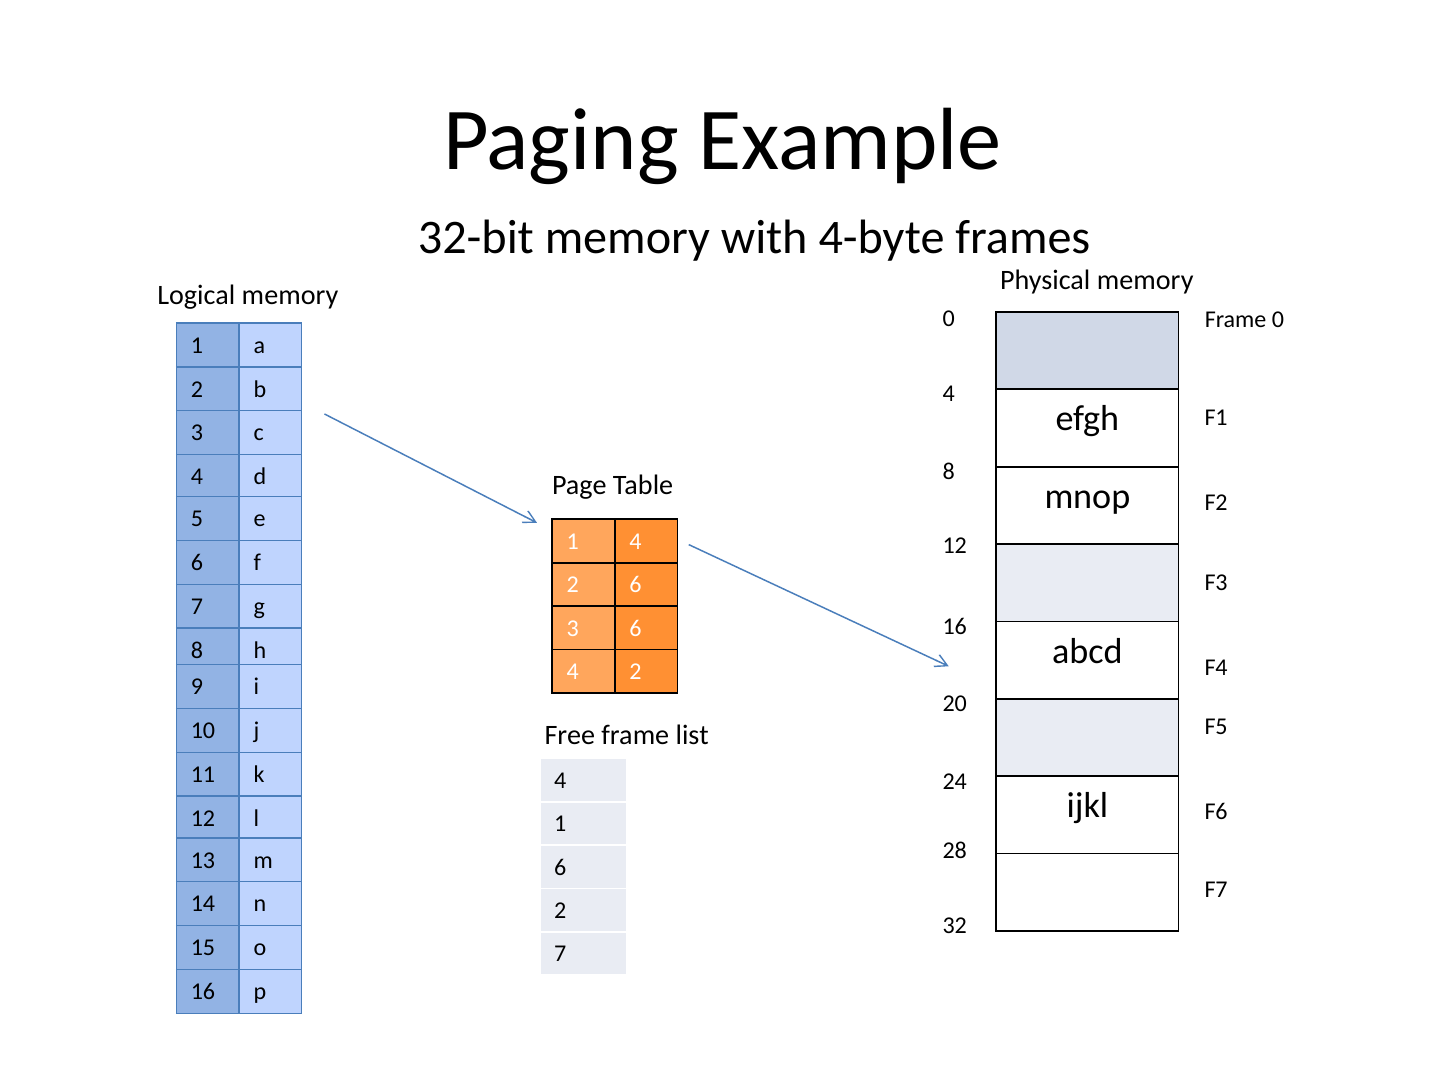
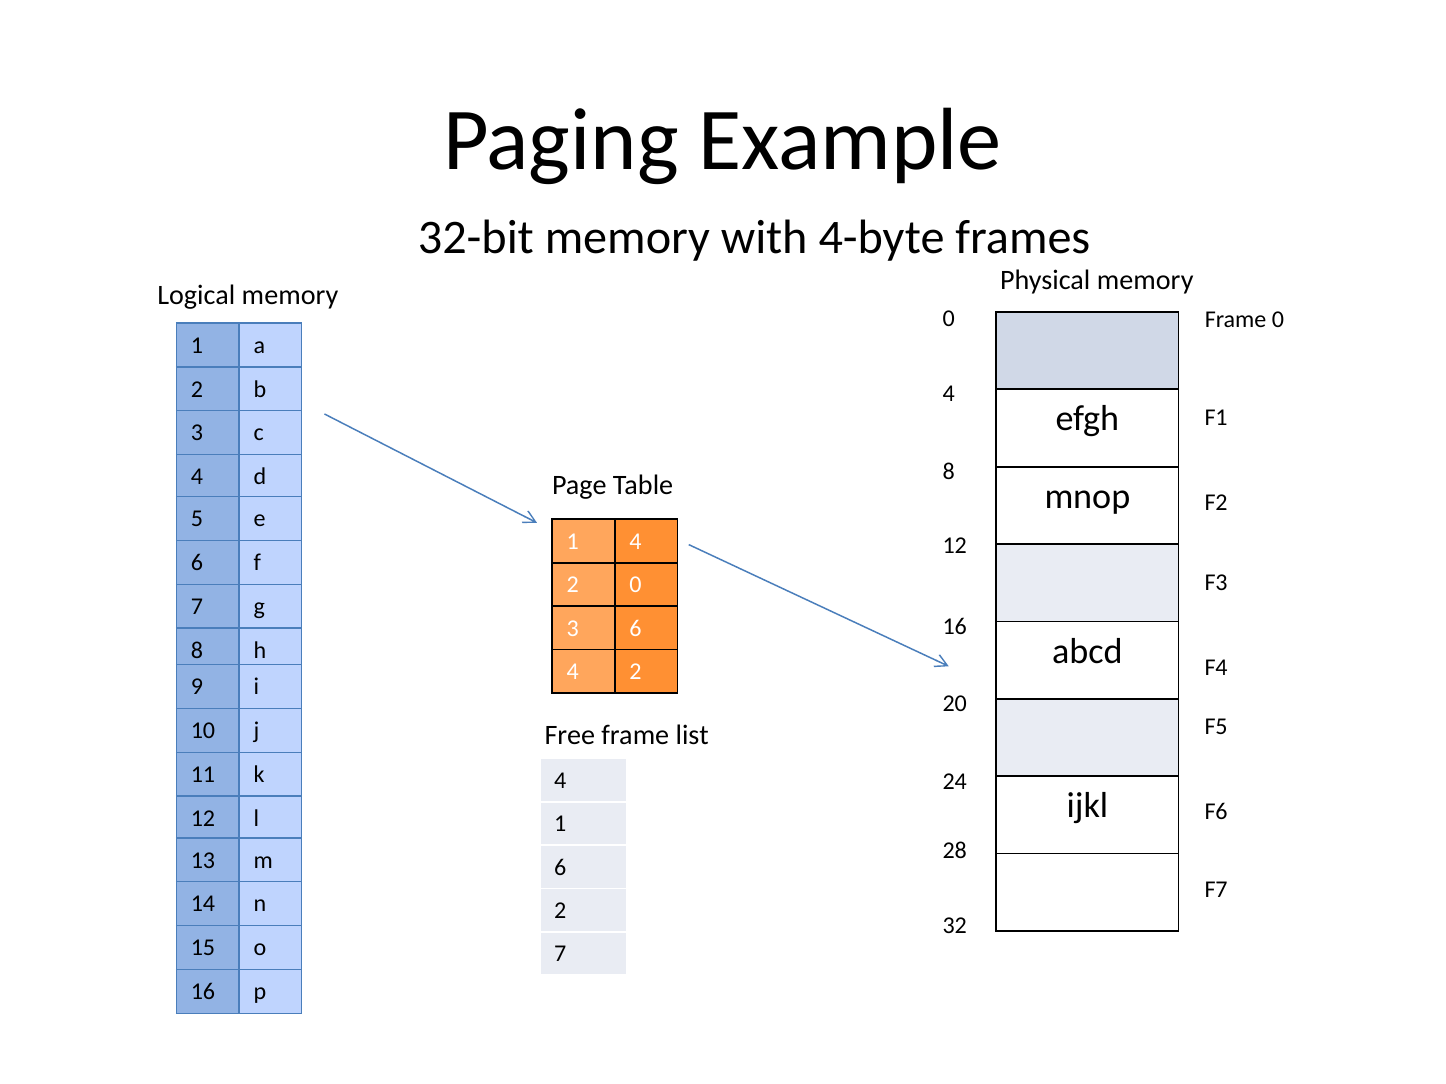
2 6: 6 -> 0 (635, 585)
